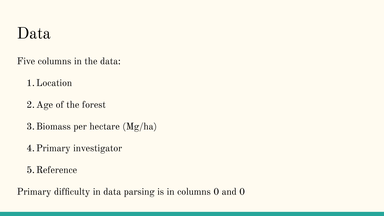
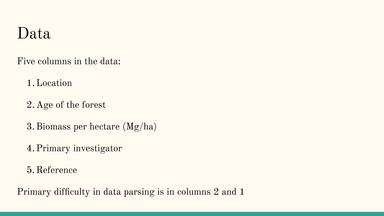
columns 0: 0 -> 2 (216, 192)
and 0: 0 -> 1 (242, 192)
